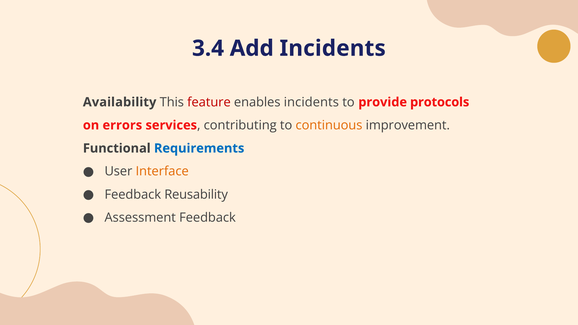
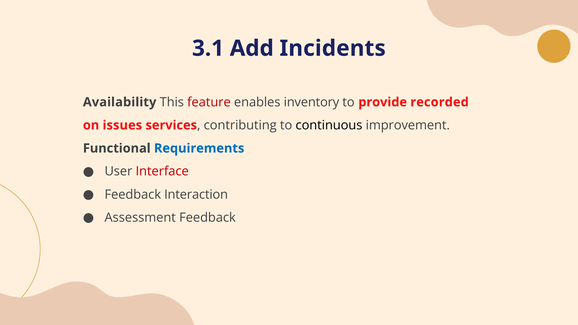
3.4: 3.4 -> 3.1 (208, 48)
enables incidents: incidents -> inventory (311, 102)
protocols: protocols -> recorded (440, 102)
errors: errors -> issues (122, 125)
continuous colour: orange -> black (329, 125)
Interface colour: orange -> red (162, 171)
Reusability: Reusability -> Interaction (196, 195)
